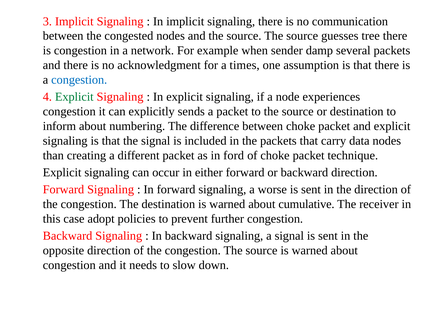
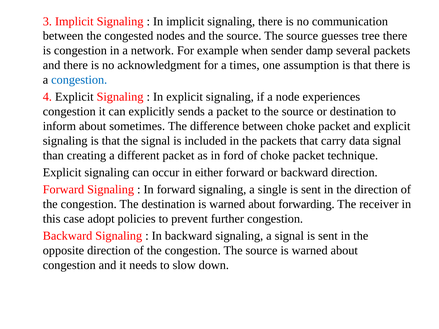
Explicit colour: green -> black (74, 97)
numbering: numbering -> sometimes (137, 126)
data nodes: nodes -> signal (387, 141)
worse: worse -> single (272, 190)
cumulative: cumulative -> forwarding (307, 204)
